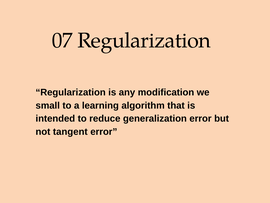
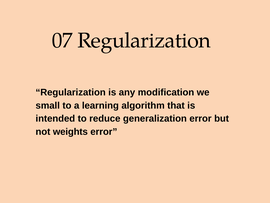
tangent: tangent -> weights (70, 131)
